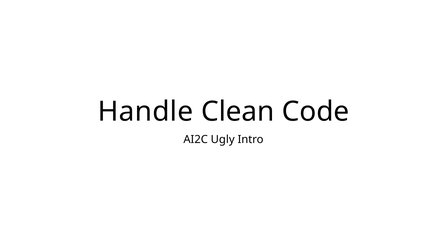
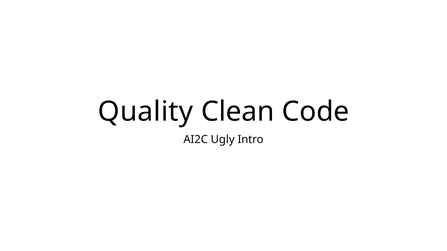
Handle: Handle -> Quality (146, 112)
